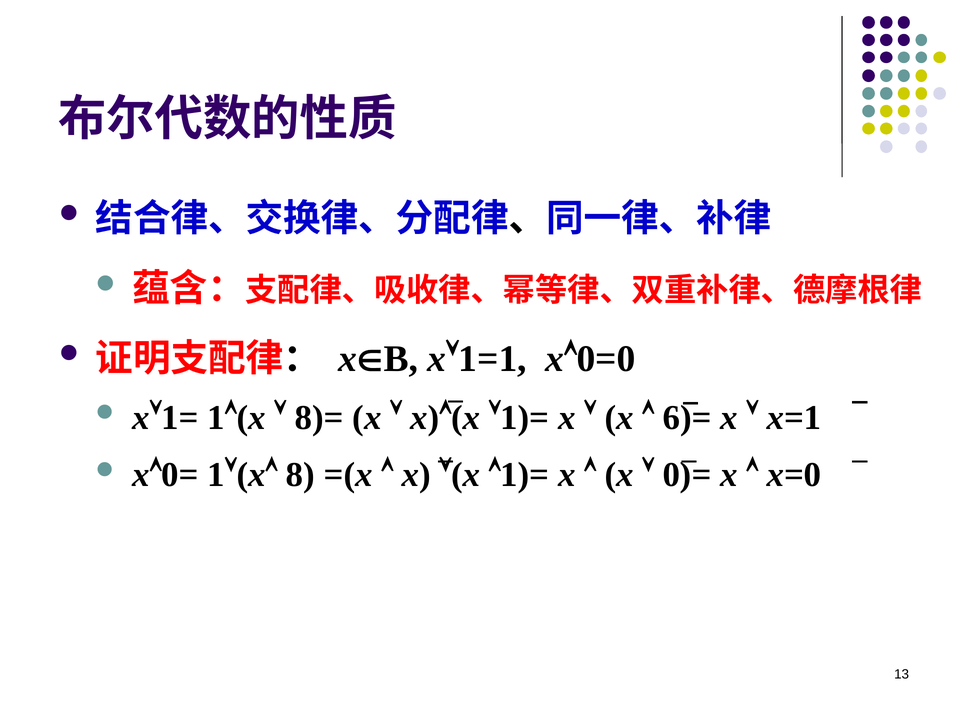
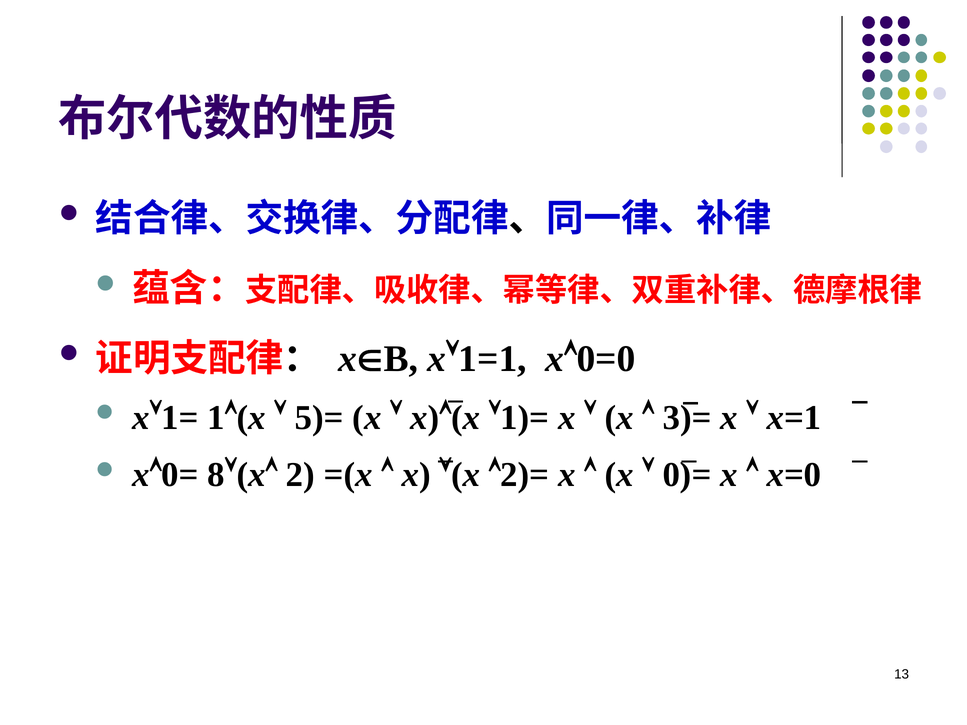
8)=: 8)= -> 5)= (319, 418)
6)=: 6)= -> 3)= (687, 418)
1: 1 -> 8 (216, 475)
8: 8 -> 2 (300, 475)
1)=: 1)= -> 2)= (525, 475)
